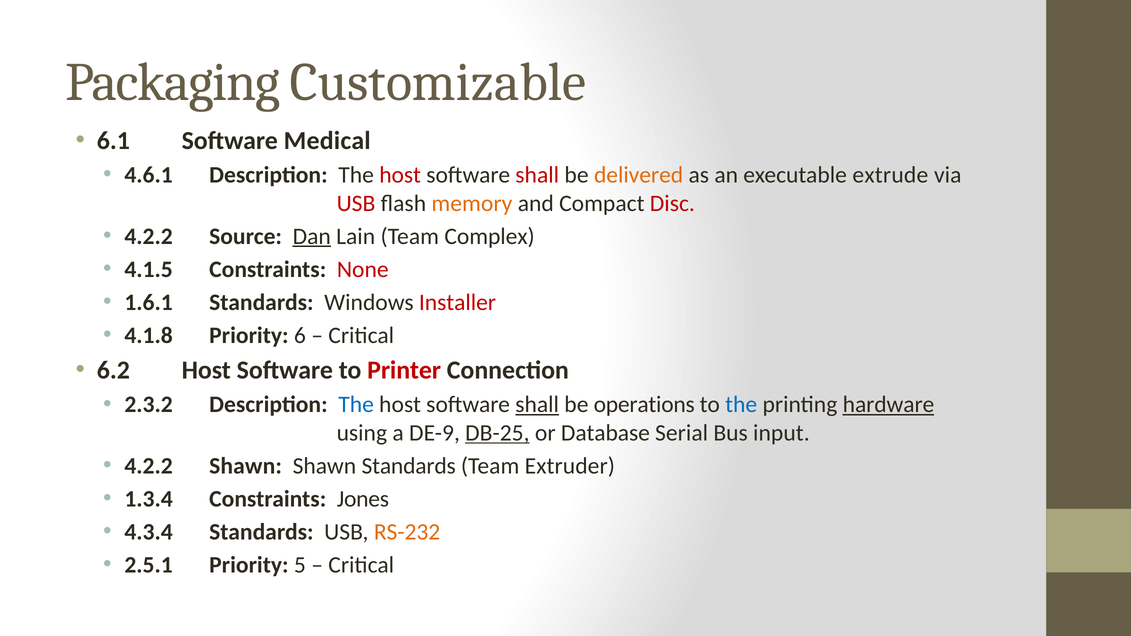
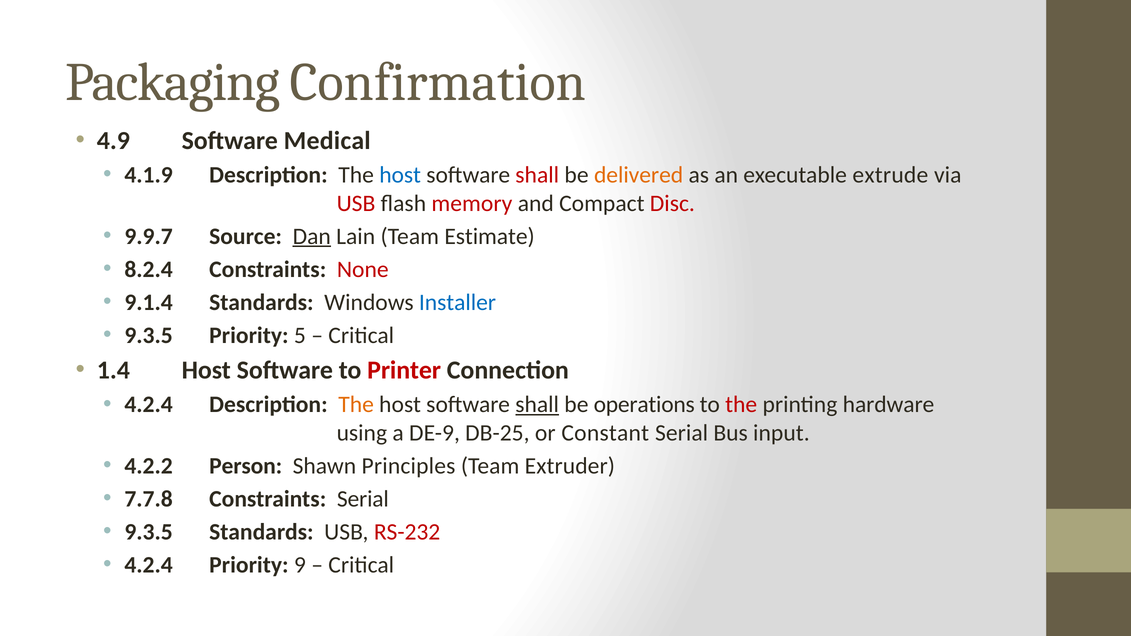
Customizable: Customizable -> Confirmation (438, 82)
6.1: 6.1 -> 4.9 (113, 141)
4.6.1: 4.6.1 -> 4.1.9 (149, 175)
host colour: red -> blue (400, 175)
memory colour: orange -> red (472, 203)
4.2.2: 4.2.2 -> 9.9.7 (149, 236)
Complex: Complex -> Estimate (490, 236)
4.1.5: 4.1.5 -> 8.2.4 (149, 269)
1.6.1: 1.6.1 -> 9.1.4 (149, 302)
Installer colour: red -> blue (458, 302)
4.1.8: 4.1.8 -> 9.3.5 (149, 335)
6: 6 -> 5 (300, 335)
6.2: 6.2 -> 1.4 (113, 370)
2.3.2: 2.3.2 -> 4.2.4 (149, 405)
The colour: blue -> orange (356, 405)
the colour: blue -> red (741, 405)
hardware underline: present -> none (889, 405)
DB-25 underline: present -> none (497, 433)
Database: Database -> Constant (605, 433)
4.2.2 Shawn: Shawn -> Person (246, 466)
Shawn Standards: Standards -> Principles (408, 466)
1.3.4: 1.3.4 -> 7.7.8 (149, 499)
Constraints Jones: Jones -> Serial (363, 499)
4.3.4: 4.3.4 -> 9.3.5 (149, 532)
RS-232 colour: orange -> red (407, 532)
2.5.1: 2.5.1 -> 4.2.4 (149, 565)
5: 5 -> 9 (300, 565)
